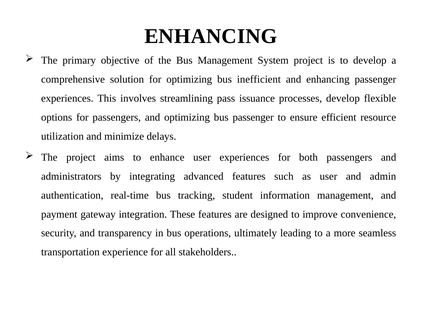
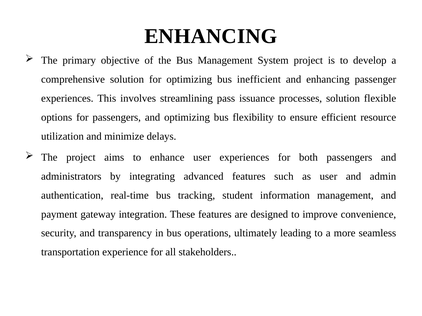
processes develop: develop -> solution (343, 98)
bus passenger: passenger -> flexibility (253, 117)
